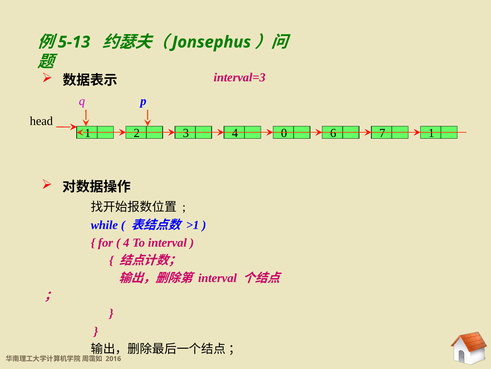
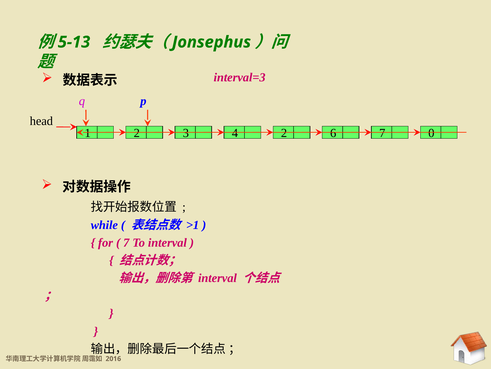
4 0: 0 -> 2 (284, 133)
7 1: 1 -> 0 (431, 133)
4: 4 -> 7 (126, 242)
